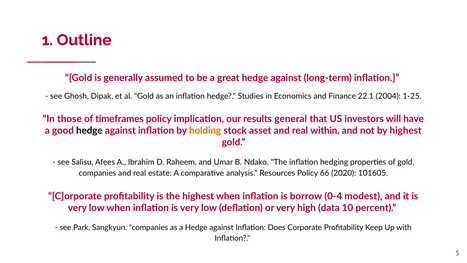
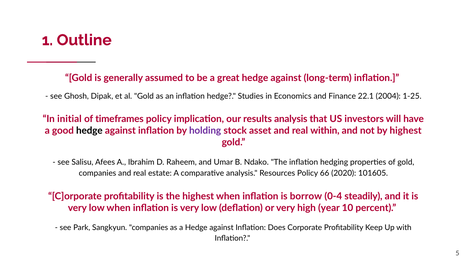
those: those -> initial (69, 119)
results general: general -> analysis (291, 119)
holding colour: orange -> purple (205, 131)
modest: modest -> steadily (363, 196)
data: data -> year (329, 208)
